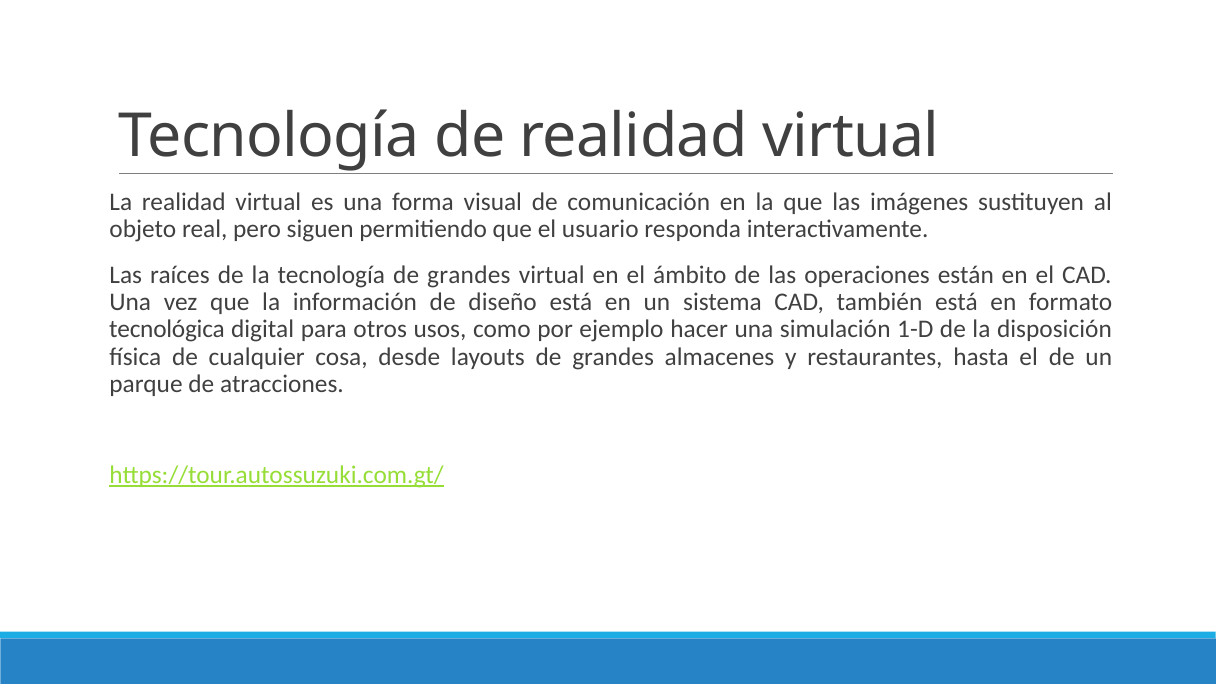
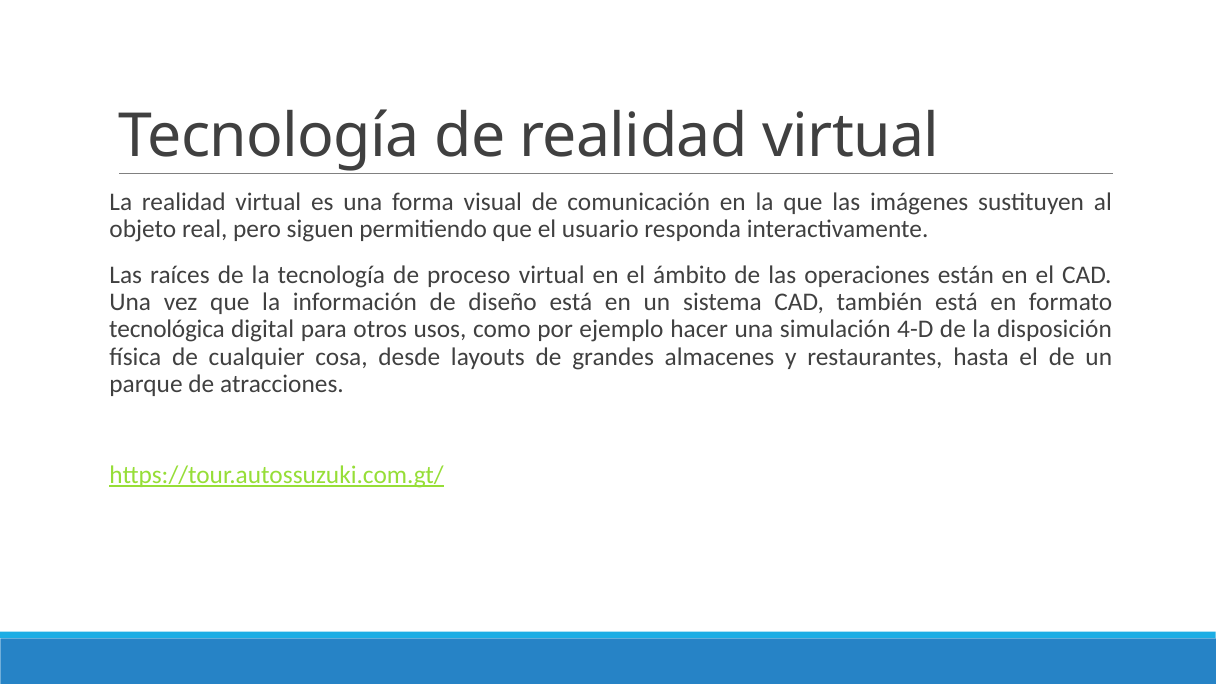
tecnología de grandes: grandes -> proceso (469, 275)
1-D: 1-D -> 4-D (915, 330)
